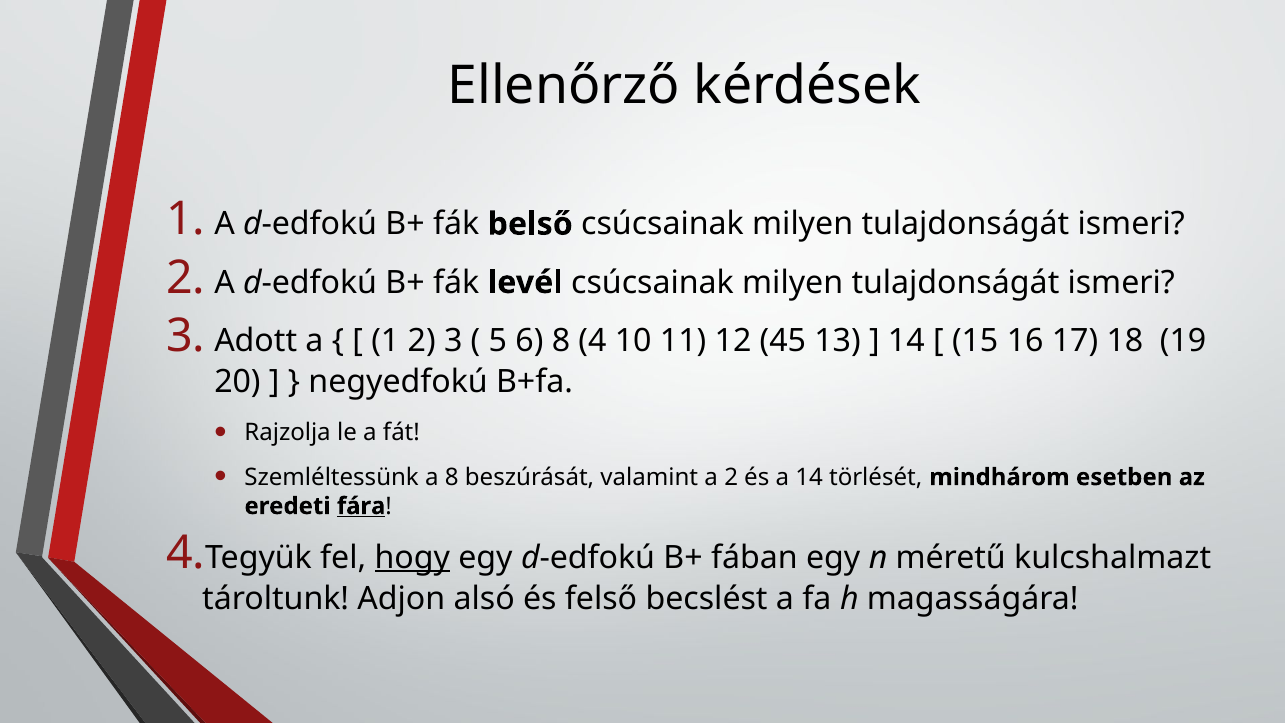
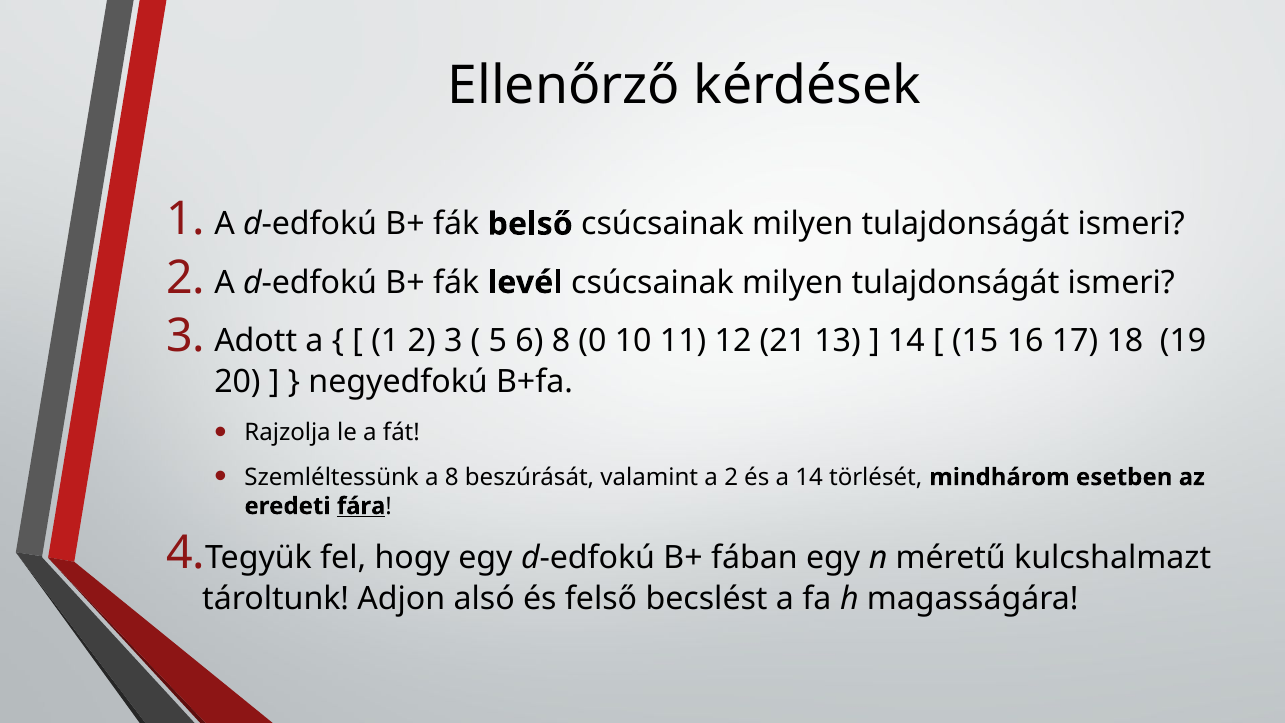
8 4: 4 -> 0 (592, 341)
45: 45 -> 21 (783, 341)
hogy underline: present -> none (412, 557)
